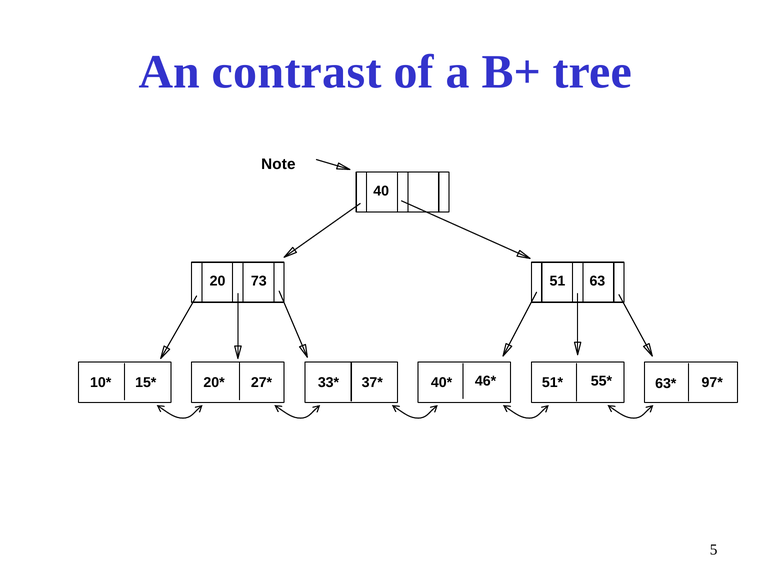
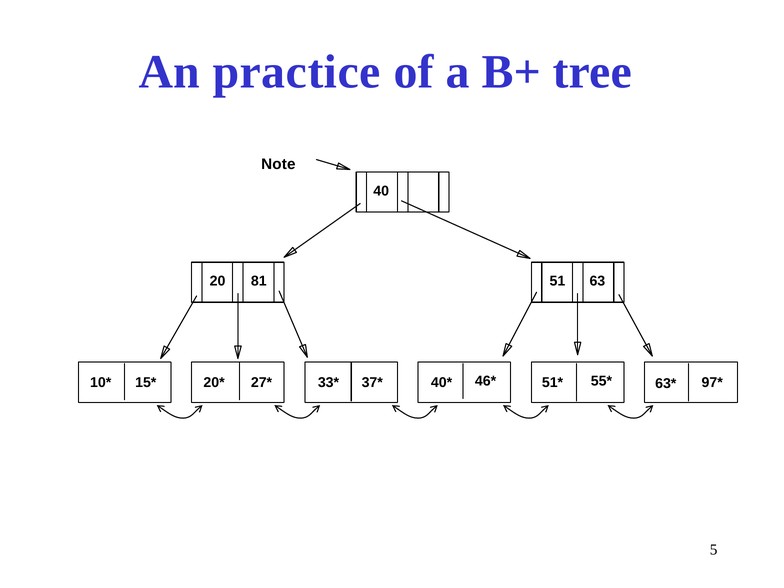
contrast: contrast -> practice (297, 72)
73: 73 -> 81 (259, 281)
